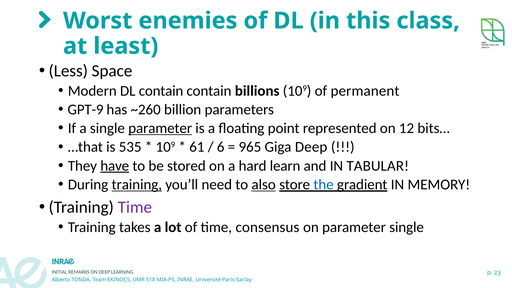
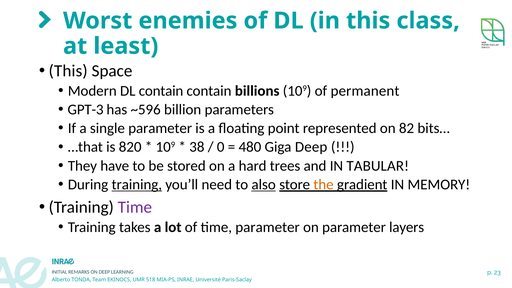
Less: Less -> This (68, 71)
GPT-9: GPT-9 -> GPT-3 (86, 110)
~260: ~260 -> ~596 (146, 110)
parameter underline: present -> none (160, 128)
12: 12 -> 82 (407, 128)
535: 535 -> 820 (130, 147)
61: 61 -> 38 (197, 147)
6: 6 -> 0 (221, 147)
965: 965 -> 480 (250, 147)
have underline: present -> none (115, 166)
learn: learn -> trees (285, 166)
the colour: blue -> orange (324, 185)
time consensus: consensus -> parameter (268, 227)
parameter single: single -> layers (407, 227)
